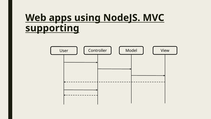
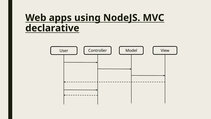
supporting: supporting -> declarative (52, 28)
